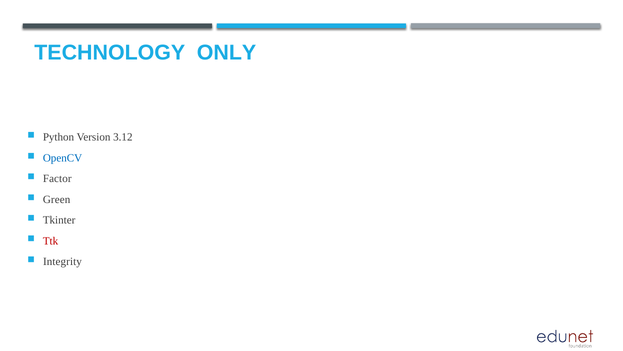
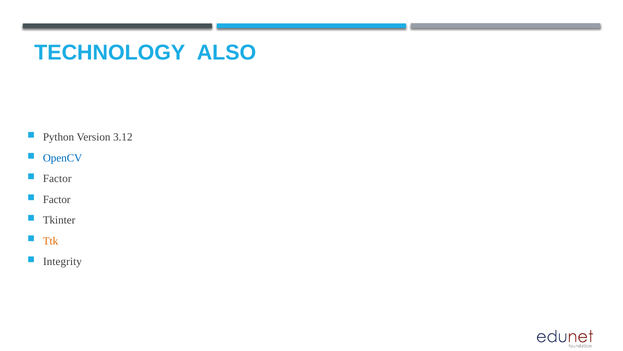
ONLY: ONLY -> ALSO (226, 53)
Green: Green -> Factor (57, 199)
Ttk colour: red -> orange (51, 240)
